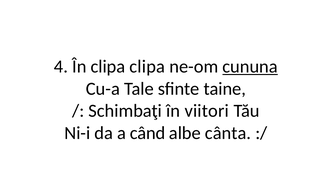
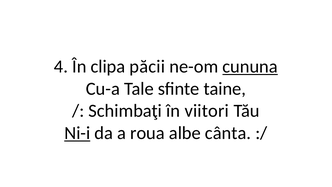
clipa clipa: clipa -> păcii (147, 66)
Ni-i underline: none -> present (77, 133)
când: când -> roua (147, 133)
